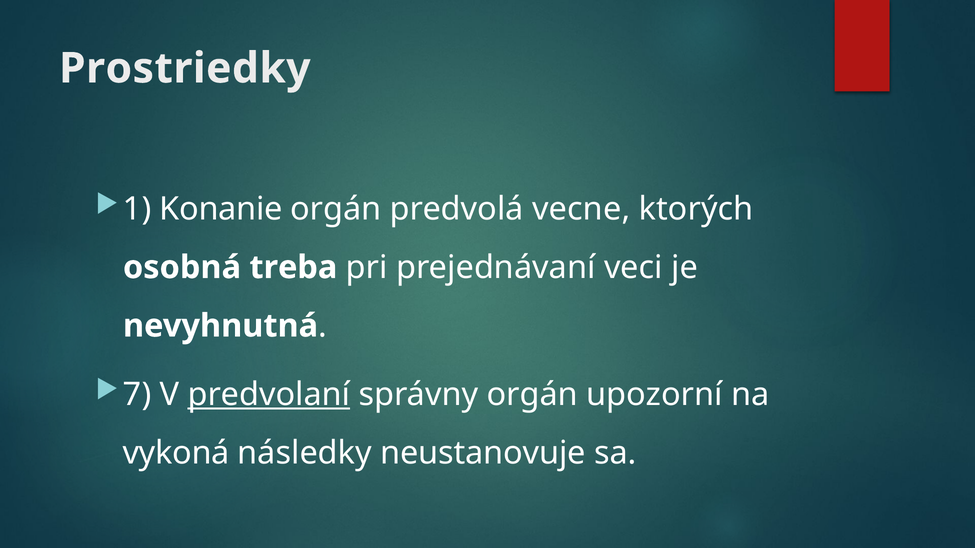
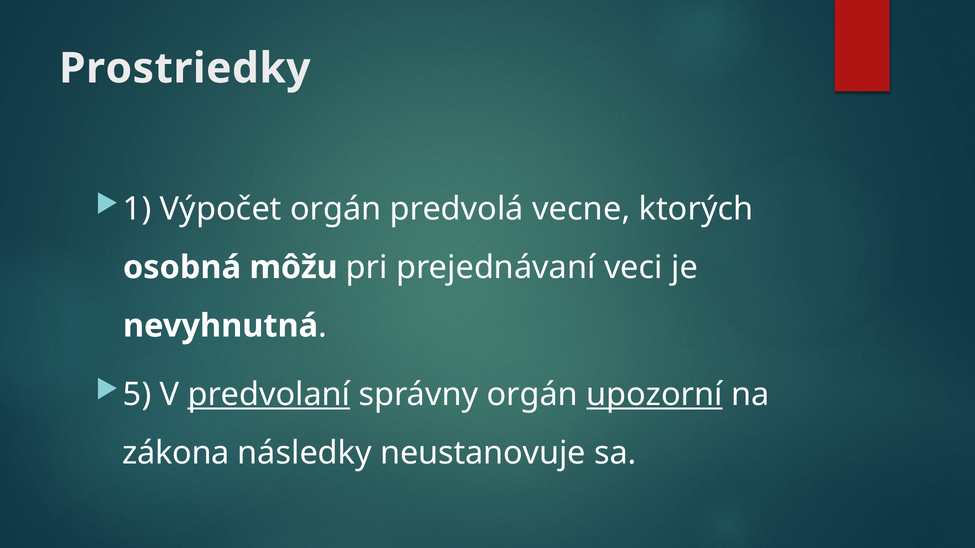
Konanie: Konanie -> Výpočet (221, 209)
treba: treba -> môžu (294, 268)
7: 7 -> 5 (137, 395)
upozorní underline: none -> present (655, 395)
vykoná: vykoná -> zákona (176, 453)
